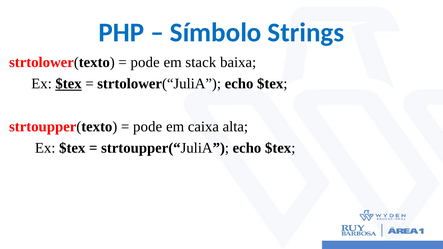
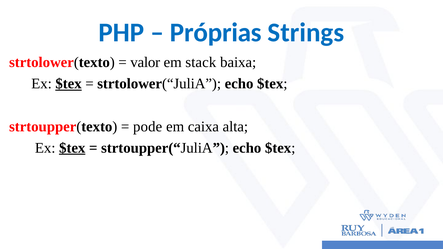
Símbolo: Símbolo -> Próprias (216, 33)
pode: pode -> valor (145, 62)
$tex underline: none -> present (72, 148)
